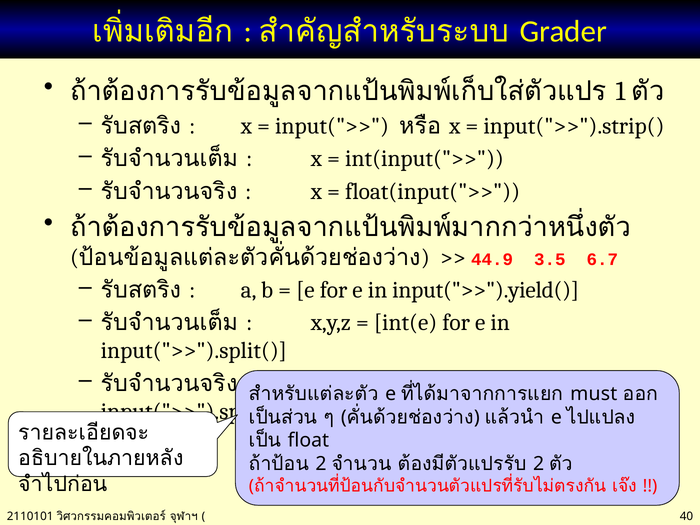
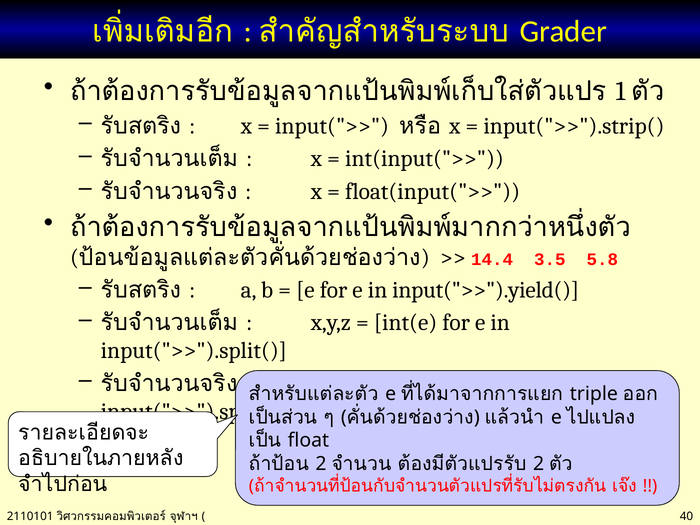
44.9: 44.9 -> 14.4 (492, 259)
6.7: 6.7 -> 5.8 (602, 259)
must: must -> triple (594, 394)
